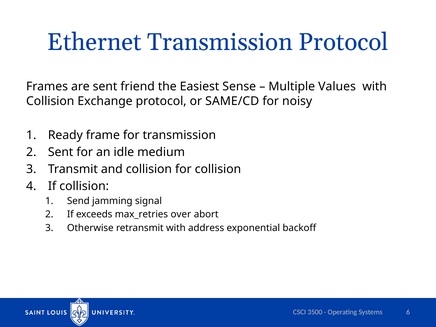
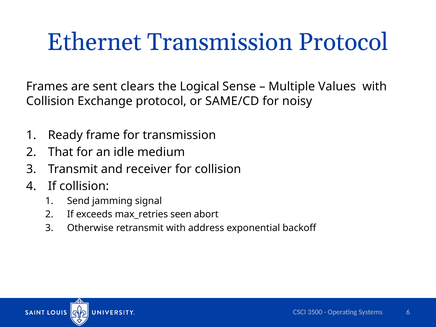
friend: friend -> clears (138, 87)
Easiest: Easiest -> Logical (200, 87)
Sent: Sent -> That (61, 152)
and collision: collision -> receiver (149, 169)
over: over -> seen (181, 214)
